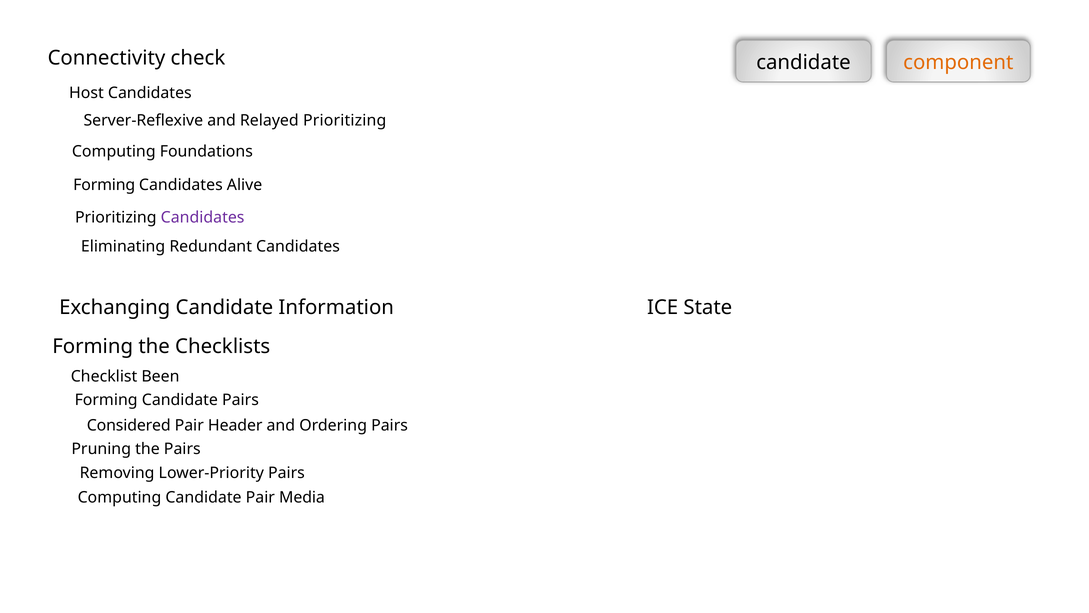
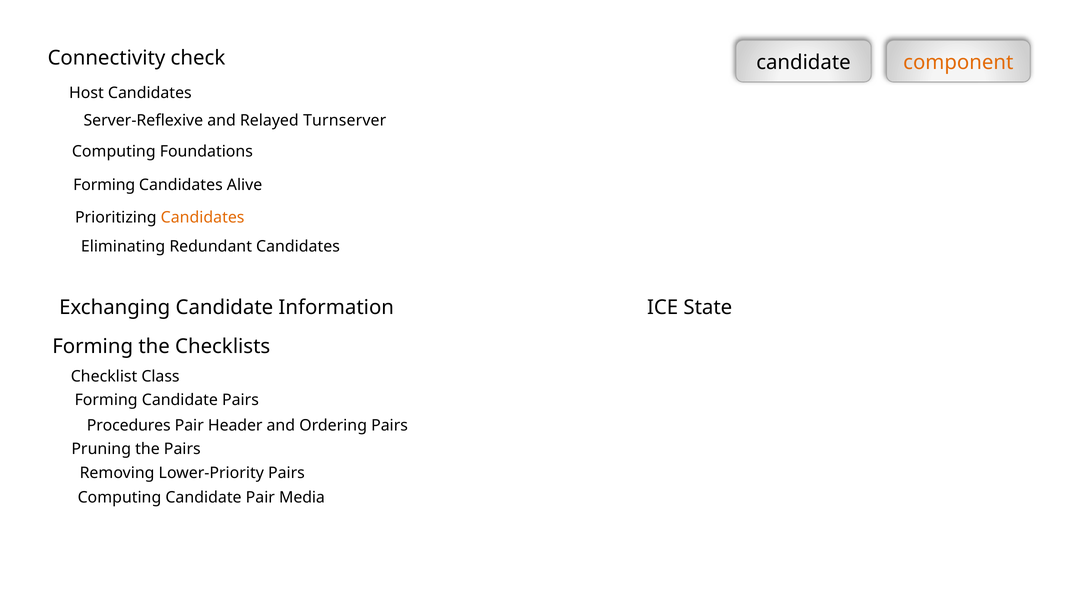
Relayed Prioritizing: Prioritizing -> Turnserver (345, 121)
Candidates colour: purple -> orange (203, 217)
Been: Been -> Class (160, 376)
Considered: Considered -> Procedures (129, 425)
